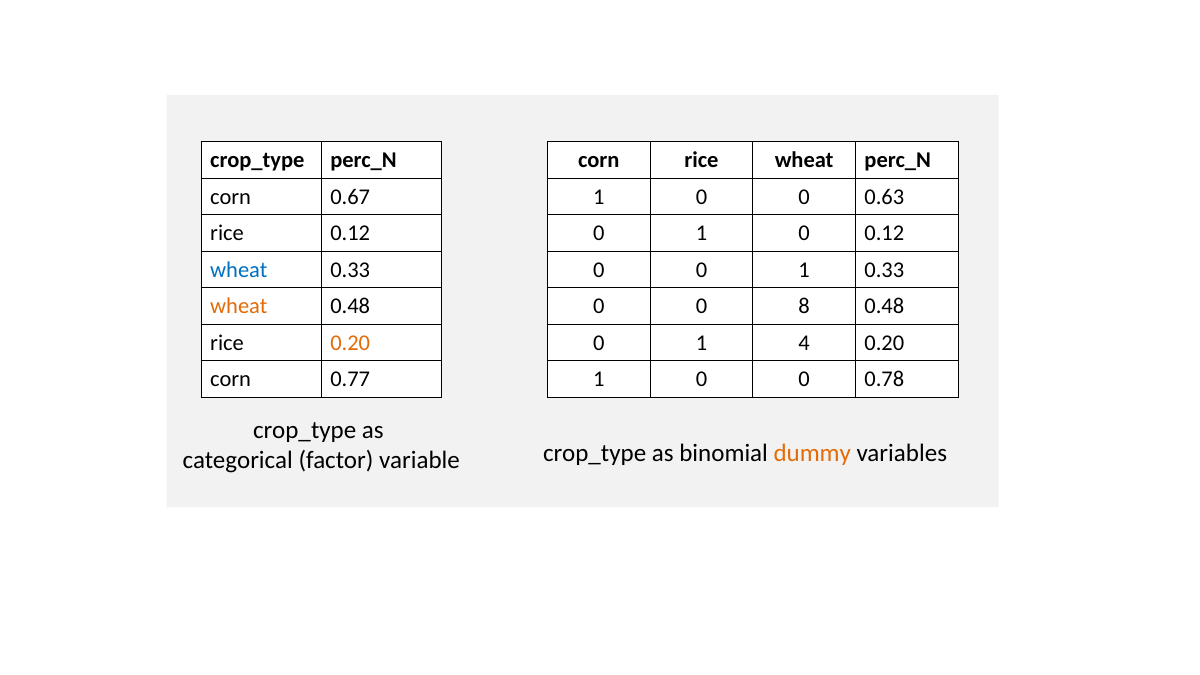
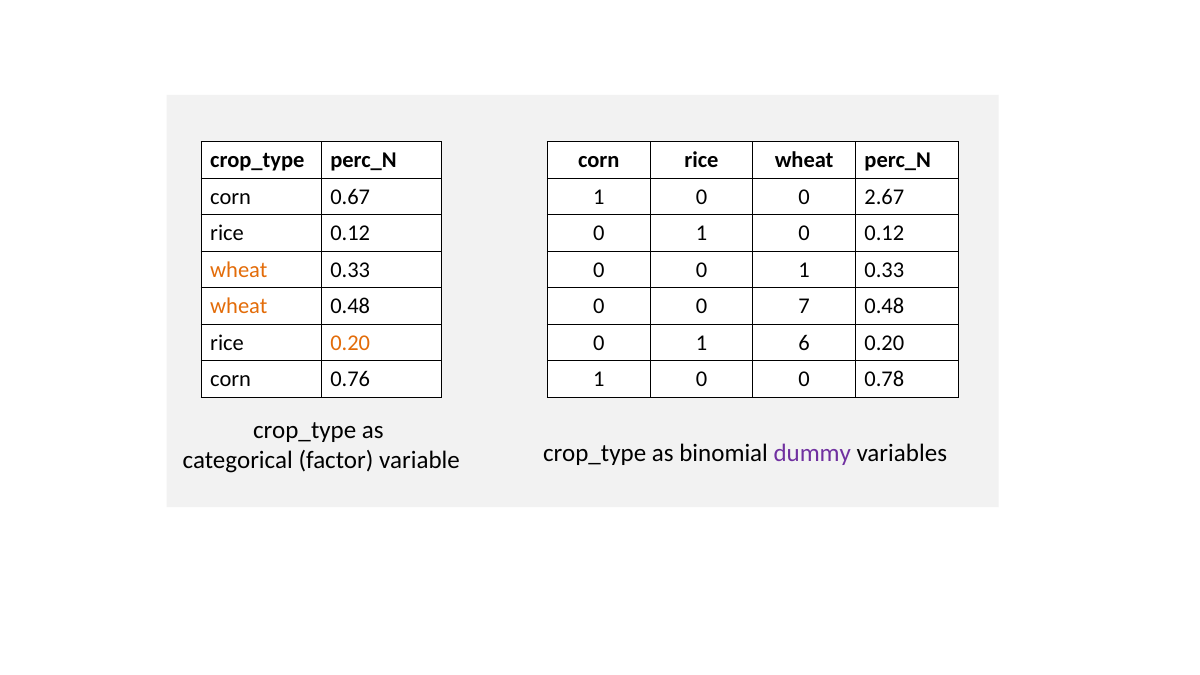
0.63: 0.63 -> 2.67 (884, 197)
wheat colour: blue -> orange (239, 270)
8: 8 -> 7 (804, 306)
4: 4 -> 6 (804, 343)
0.77: 0.77 -> 0.76 (350, 379)
dummy colour: orange -> purple (812, 454)
